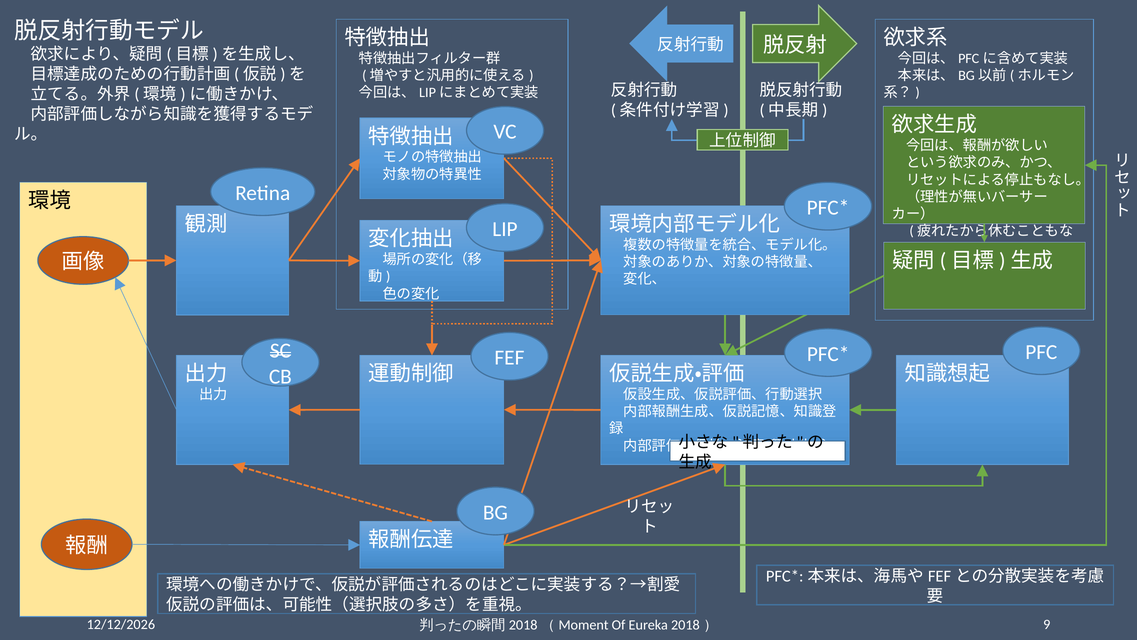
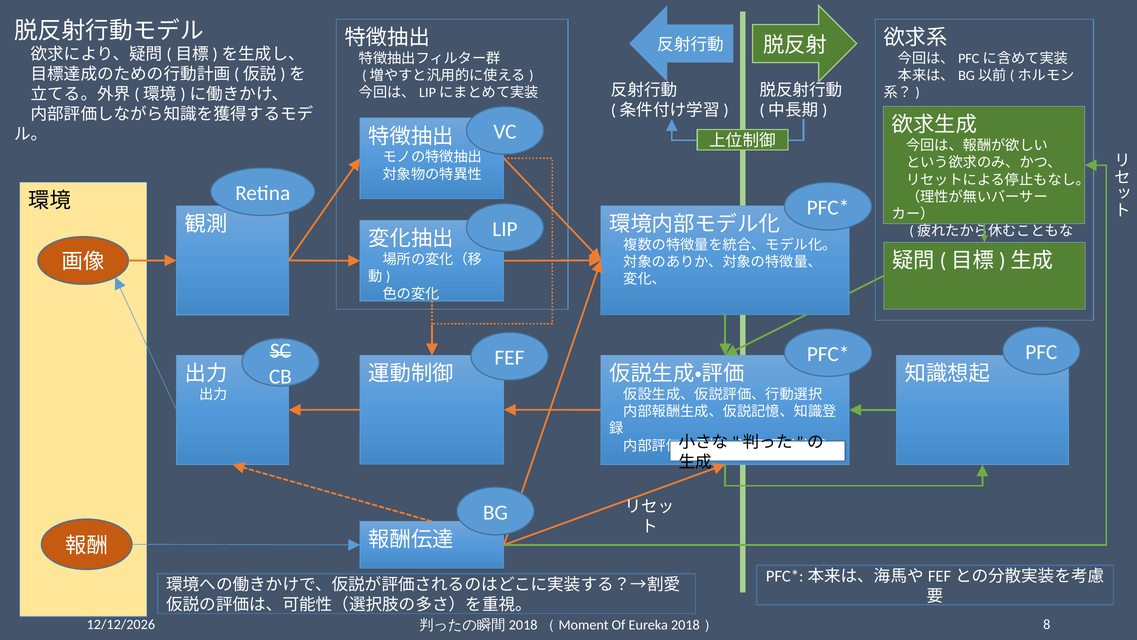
9: 9 -> 8 (1047, 624)
